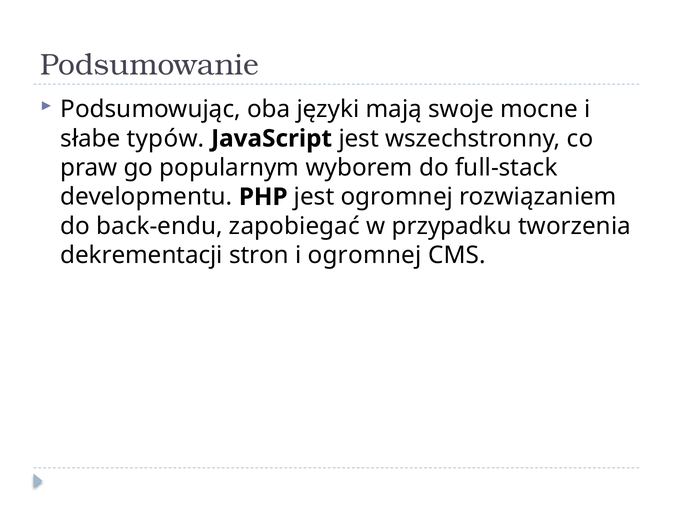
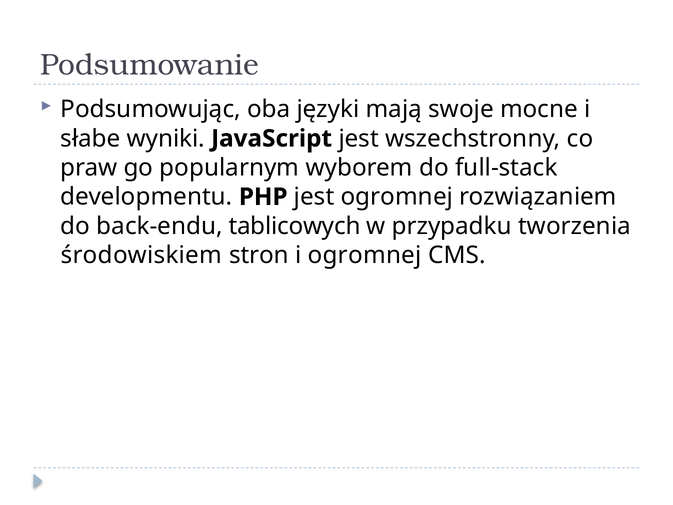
typów: typów -> wyniki (166, 138)
zapobiegać: zapobiegać -> tablicowych (295, 226)
dekrementacji: dekrementacji -> środowiskiem (141, 255)
